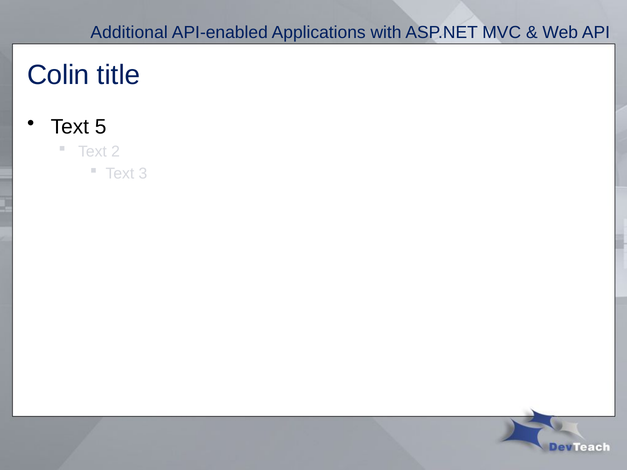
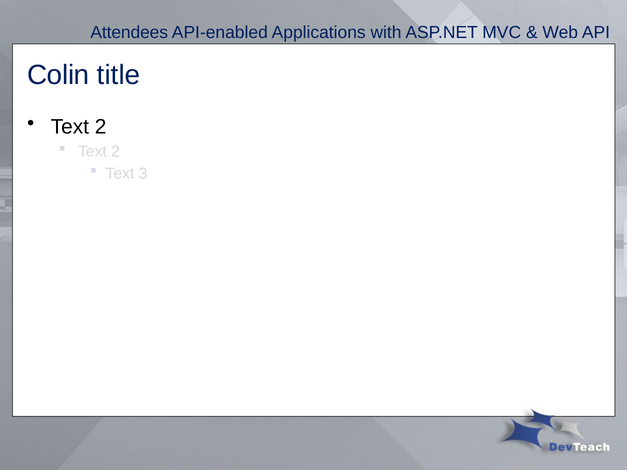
Additional: Additional -> Attendees (129, 33)
5: 5 -> 2 (101, 127)
